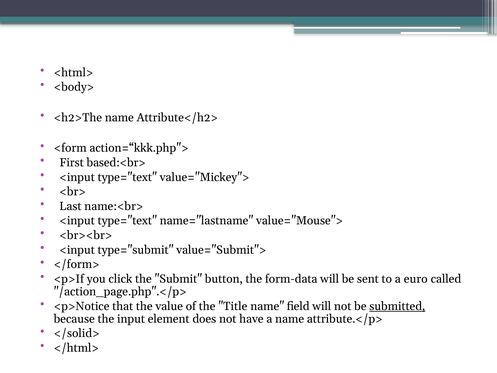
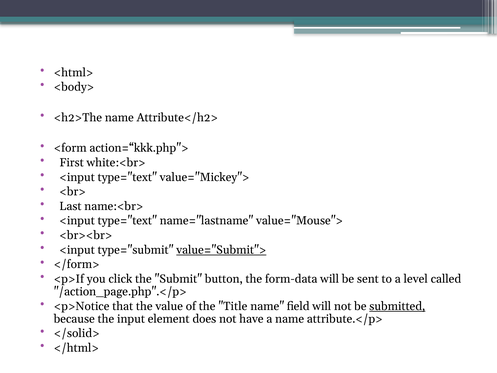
based:<br>: based:<br> -> white:<br> (116, 162)
value="Submit"> underline: none -> present (221, 250)
euro: euro -> level (416, 279)
